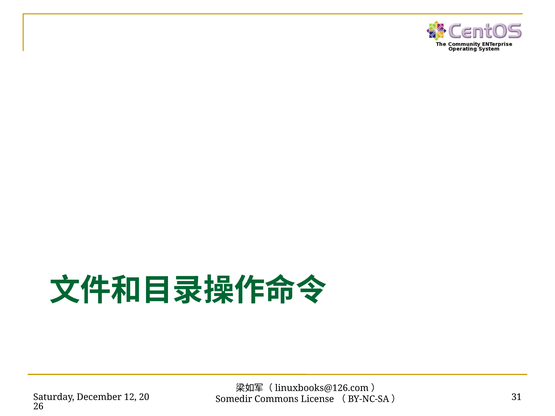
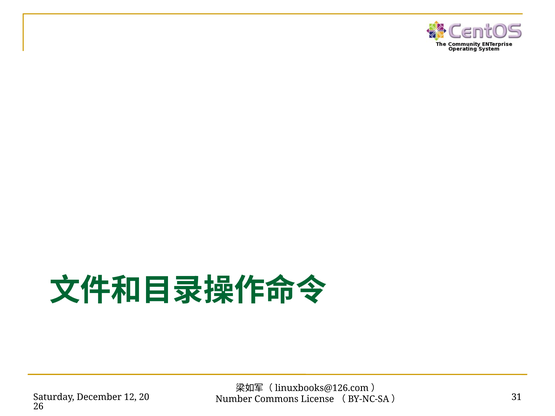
Somedir: Somedir -> Number (234, 399)
